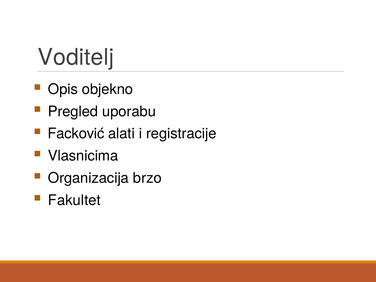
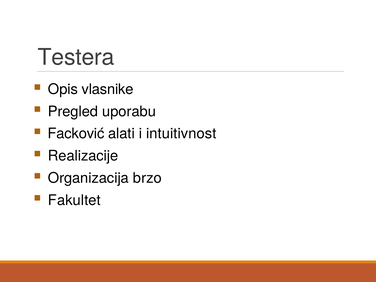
Voditelj: Voditelj -> Testera (76, 57)
objekno: objekno -> vlasnike (108, 89)
registracije: registracije -> intuitivnost (181, 134)
Vlasnicima: Vlasnicima -> Realizacije (83, 156)
